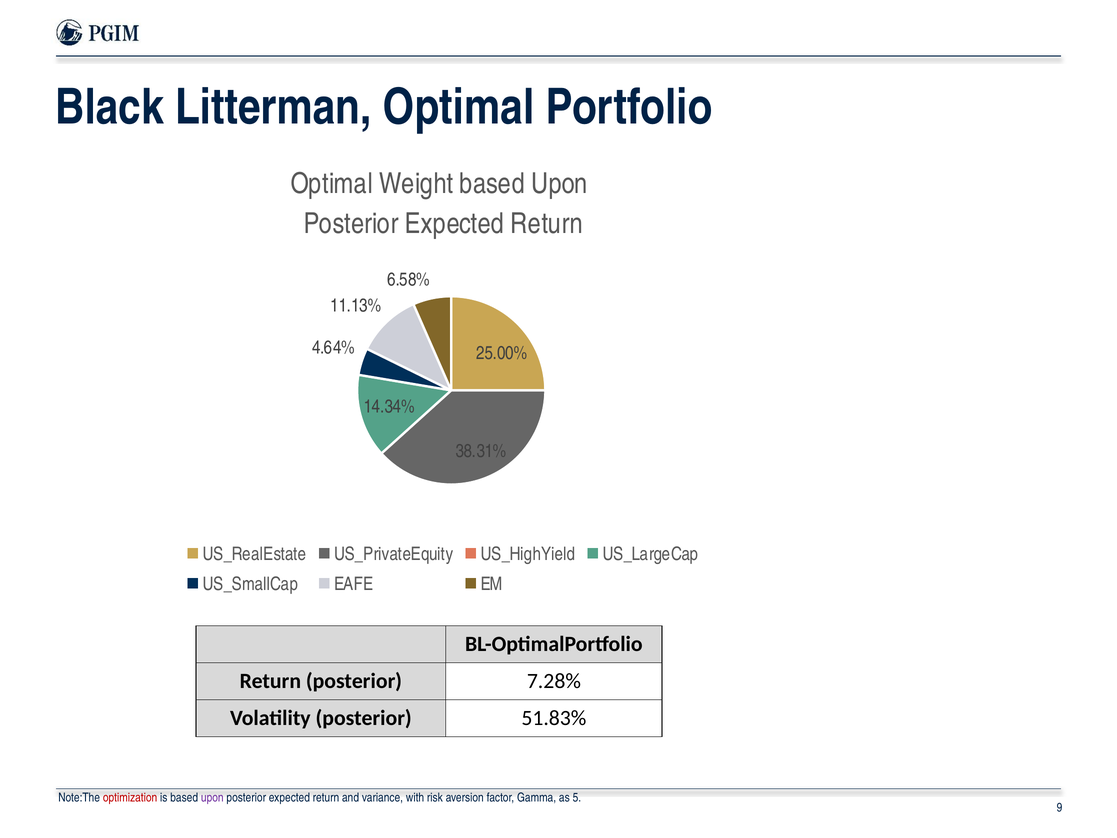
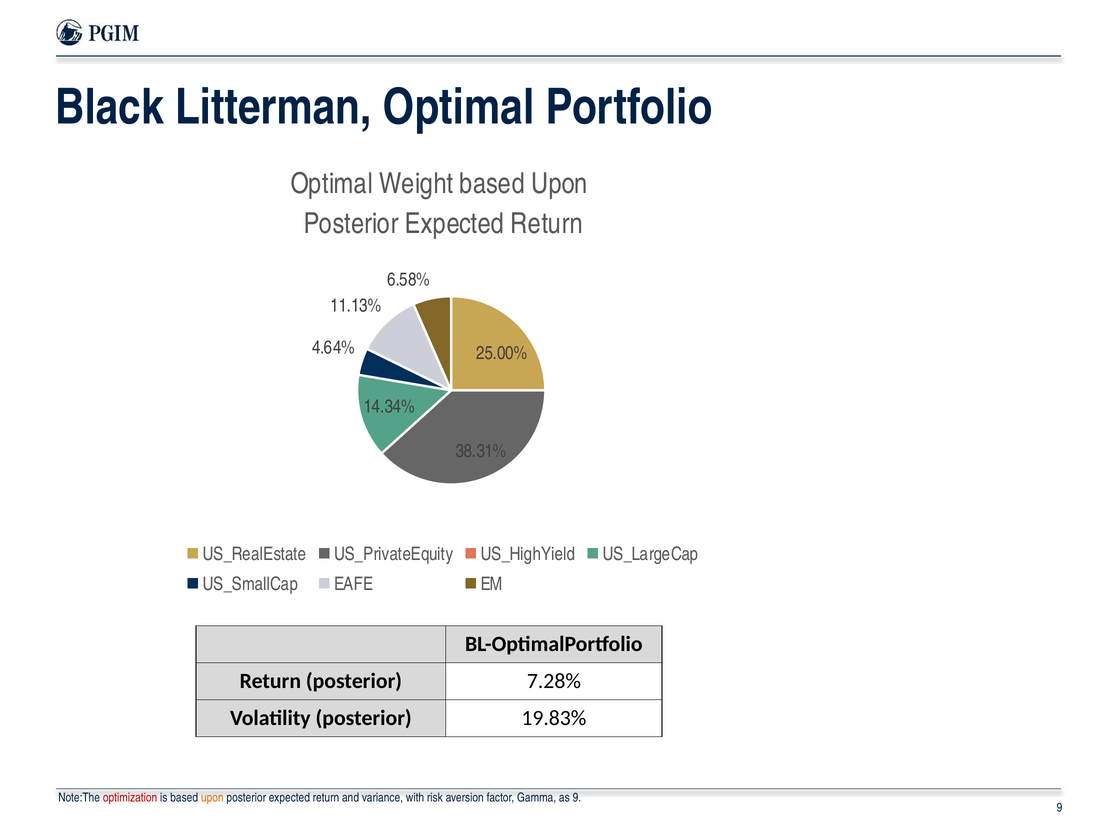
51.83%: 51.83% -> 19.83% (554, 718)
upon colour: purple -> orange (212, 797)
as 5: 5 -> 9 (577, 797)
